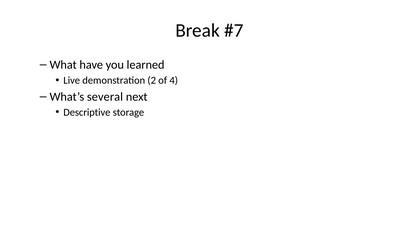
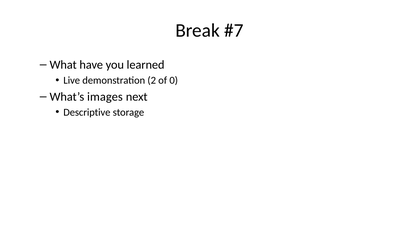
4: 4 -> 0 (174, 80)
several: several -> images (105, 97)
